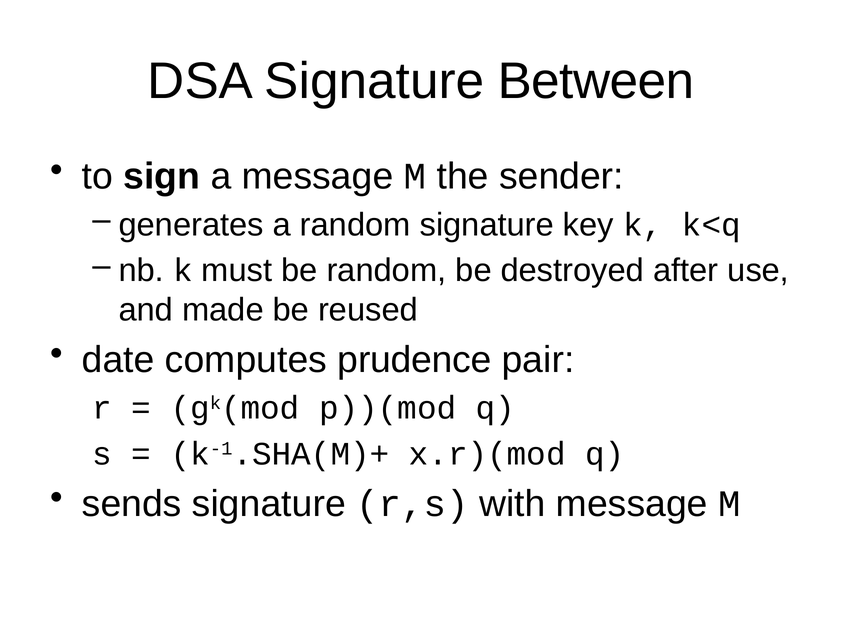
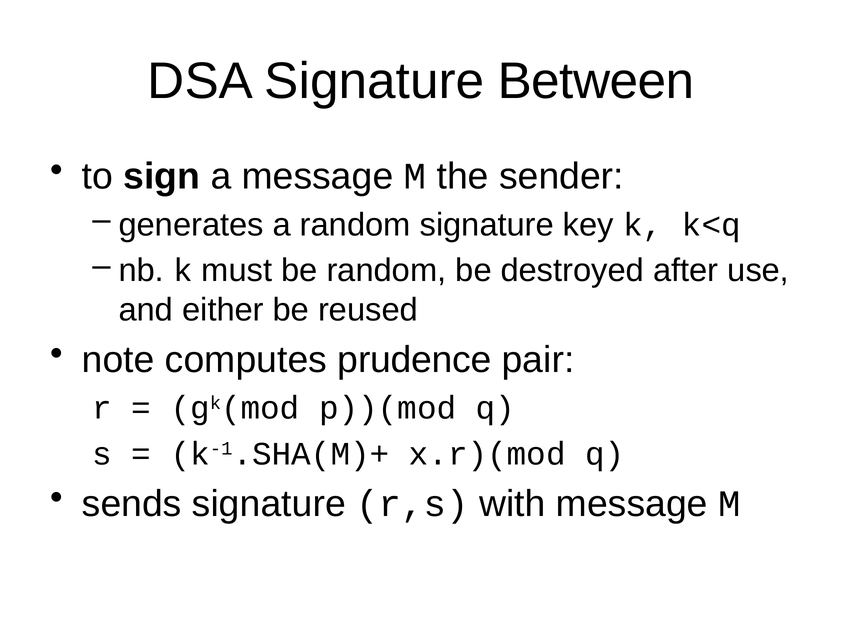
made: made -> either (223, 310)
date: date -> note (118, 360)
